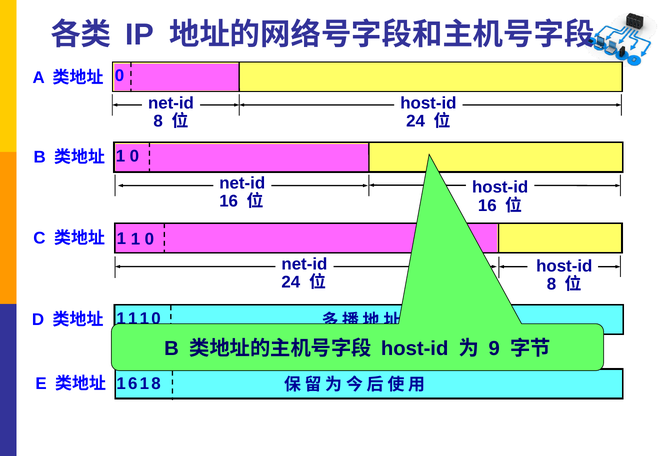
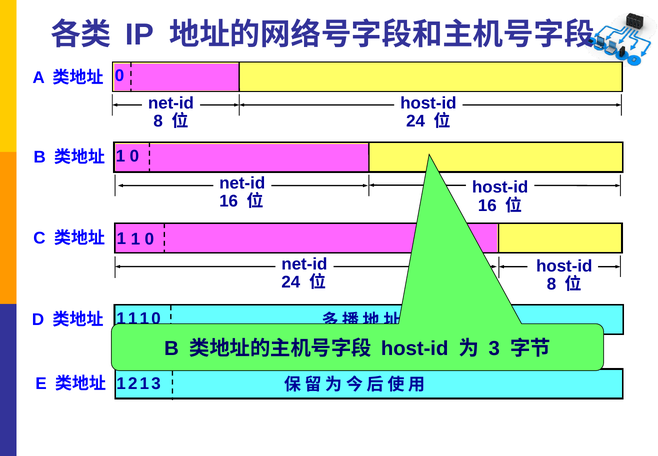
9: 9 -> 3 (494, 348)
6: 6 -> 2 (133, 383)
1 8: 8 -> 3 (156, 383)
